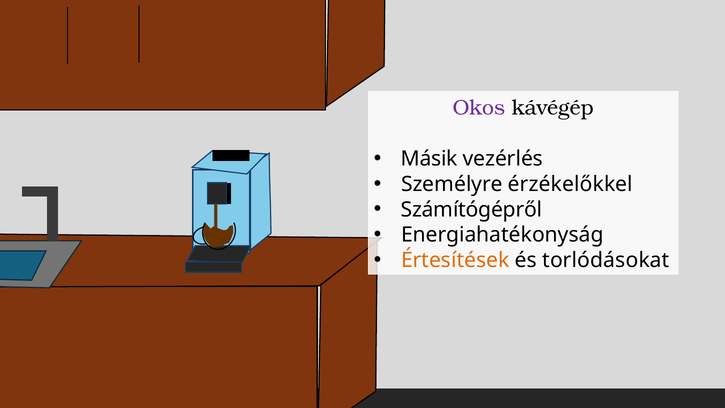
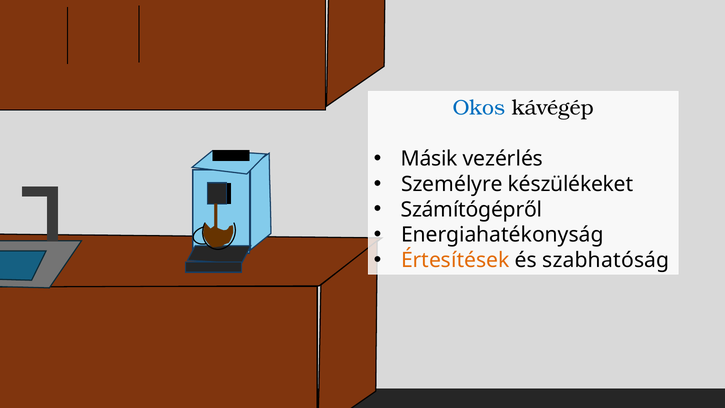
Okos colour: purple -> blue (479, 108)
érzékelőkkel: érzékelőkkel -> készülékeket (571, 184)
torlódásokat: torlódásokat -> szabhatóság (606, 260)
